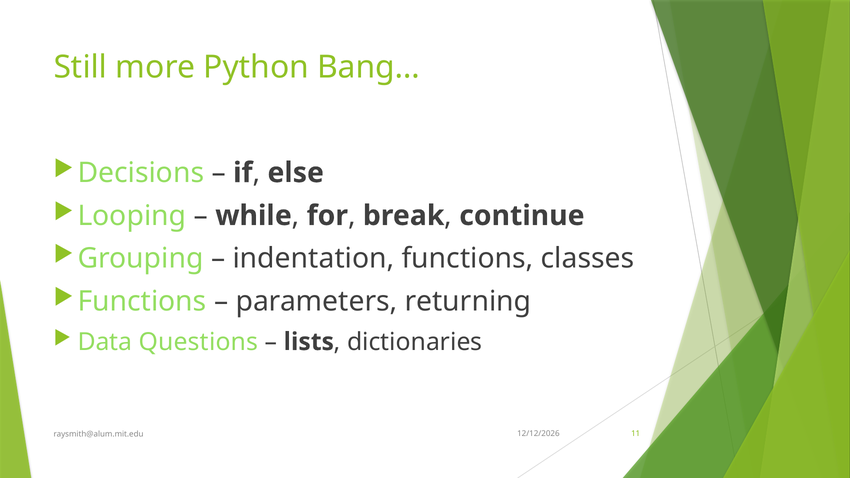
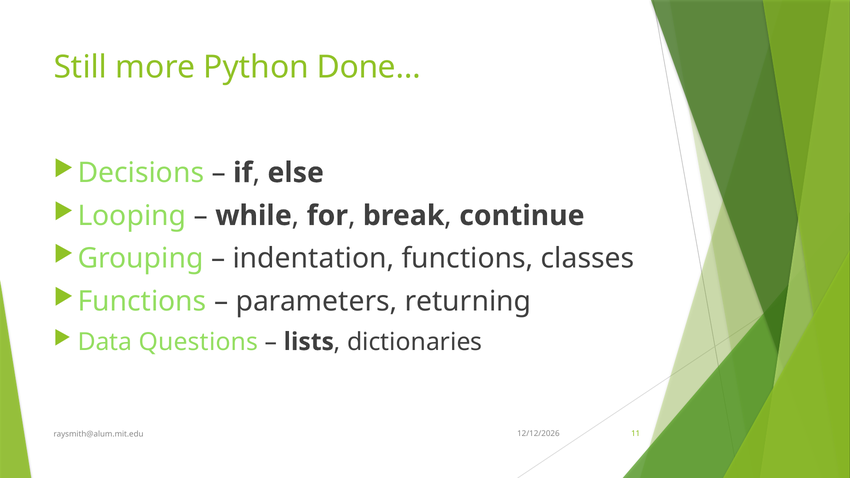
Bang…: Bang… -> Done… (369, 67)
